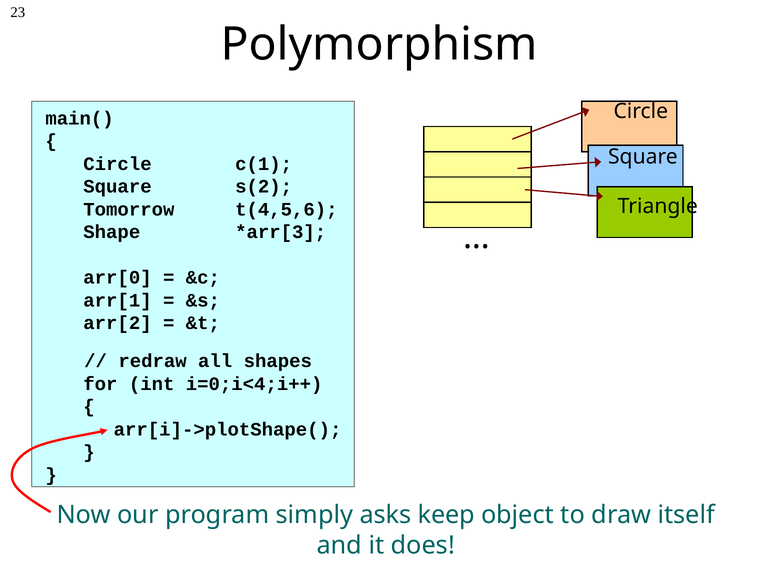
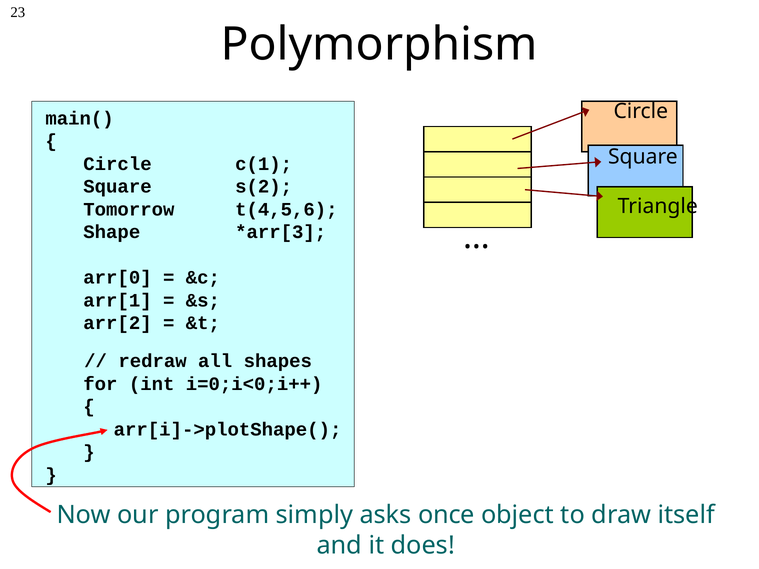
i=0;i<4;i++: i=0;i<4;i++ -> i=0;i<0;i++ (254, 384)
keep: keep -> once (446, 515)
